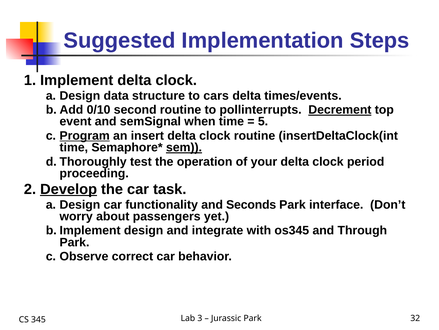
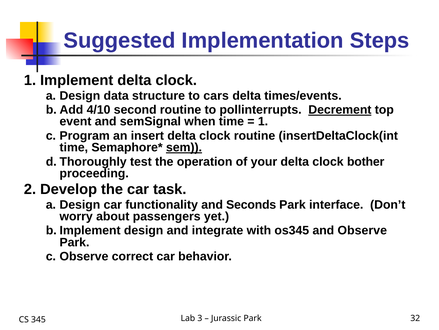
0/10: 0/10 -> 4/10 (99, 110)
5: 5 -> 1 (263, 121)
Program underline: present -> none (85, 136)
period: period -> bother (366, 161)
Develop underline: present -> none (69, 189)
and Through: Through -> Observe (362, 230)
